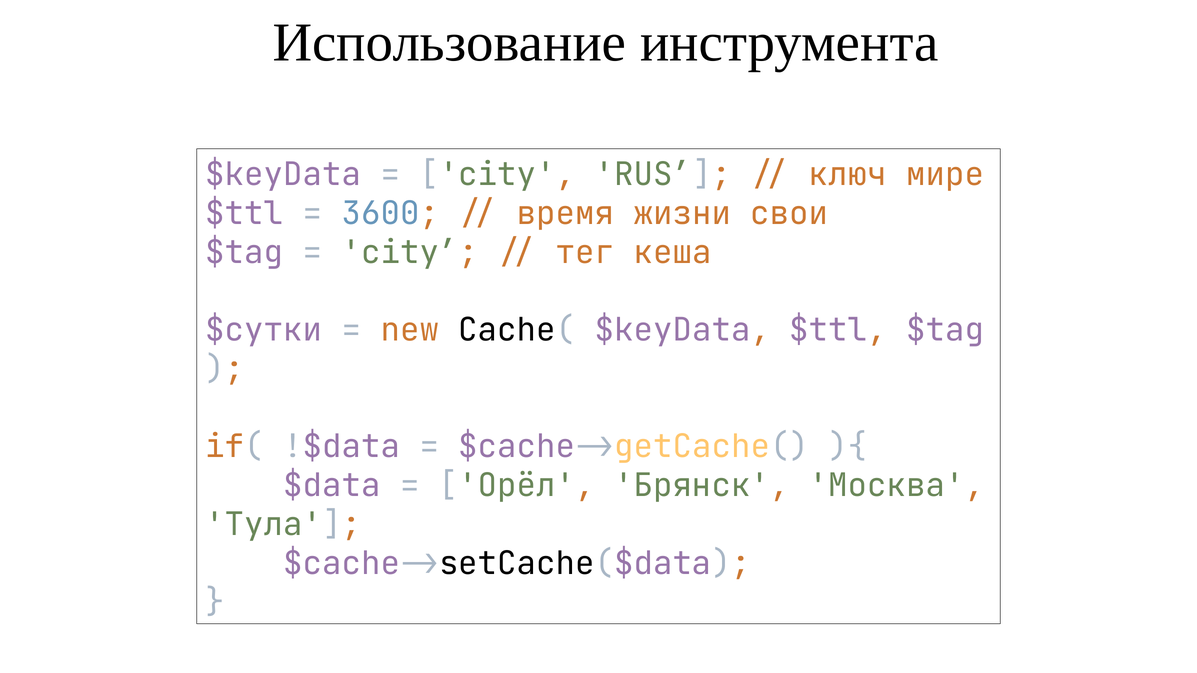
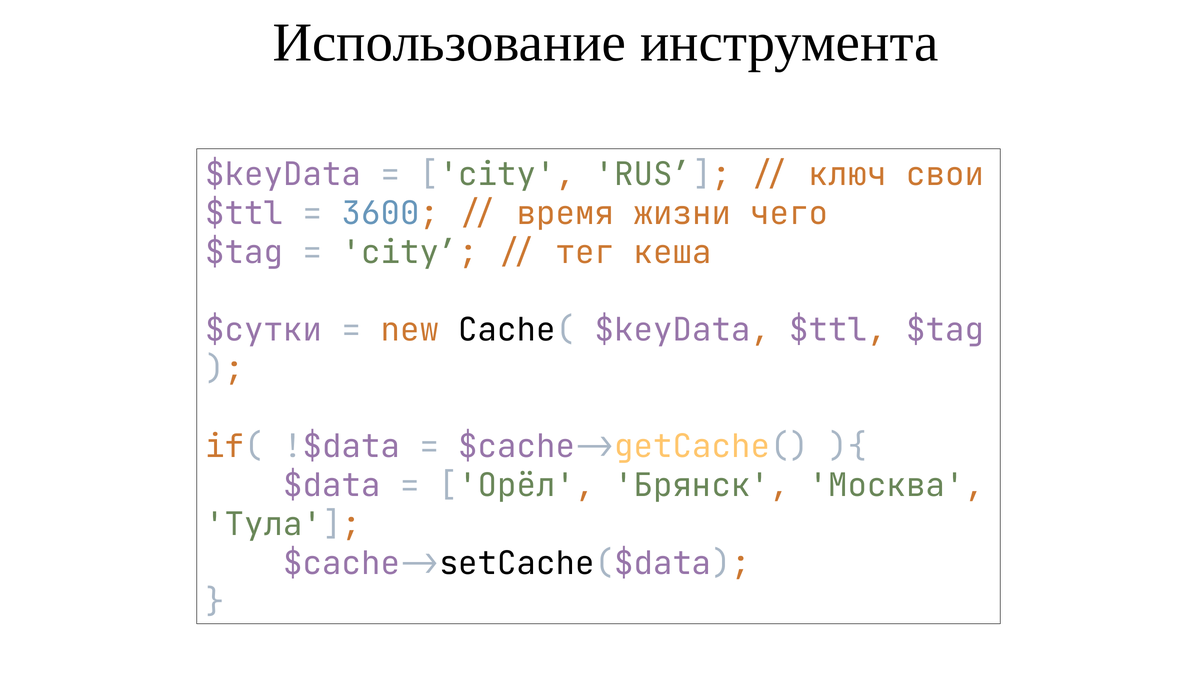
мире: мире -> свои (945, 175)
свои: свои -> чего (789, 214)
